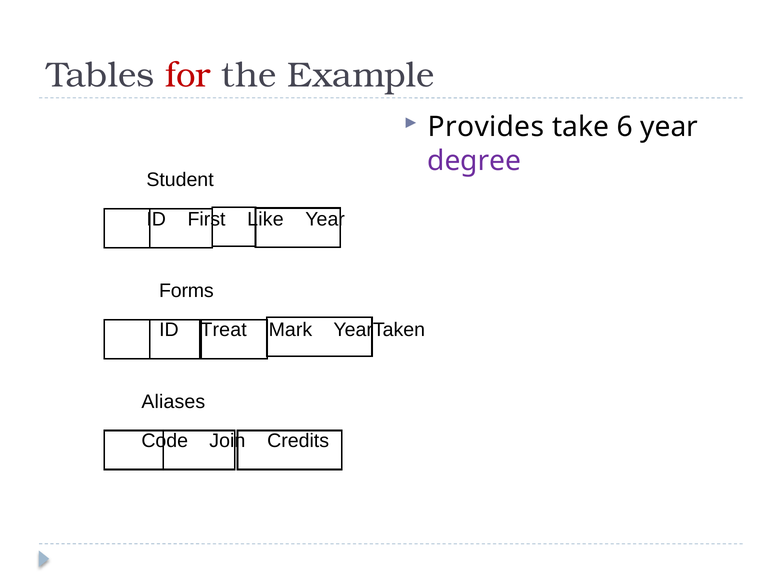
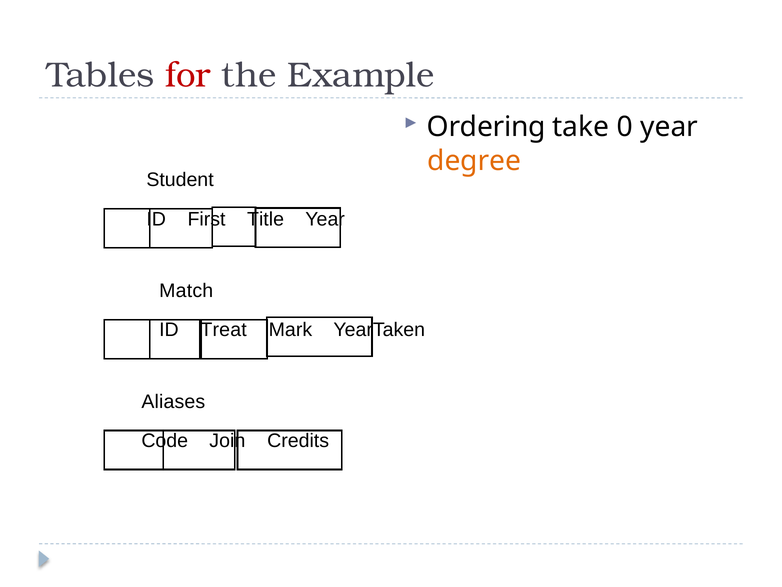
Provides: Provides -> Ordering (486, 127)
6: 6 -> 0 (625, 127)
degree colour: purple -> orange (474, 161)
Like: Like -> Title (266, 219)
Forms: Forms -> Match (186, 291)
